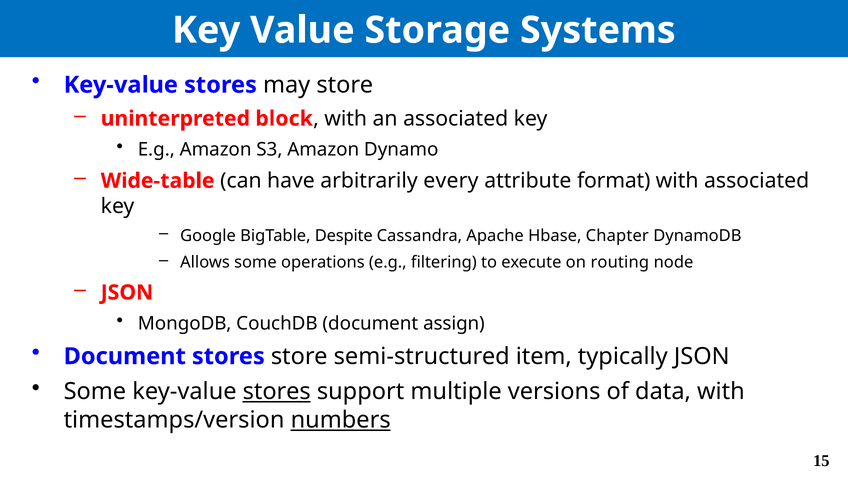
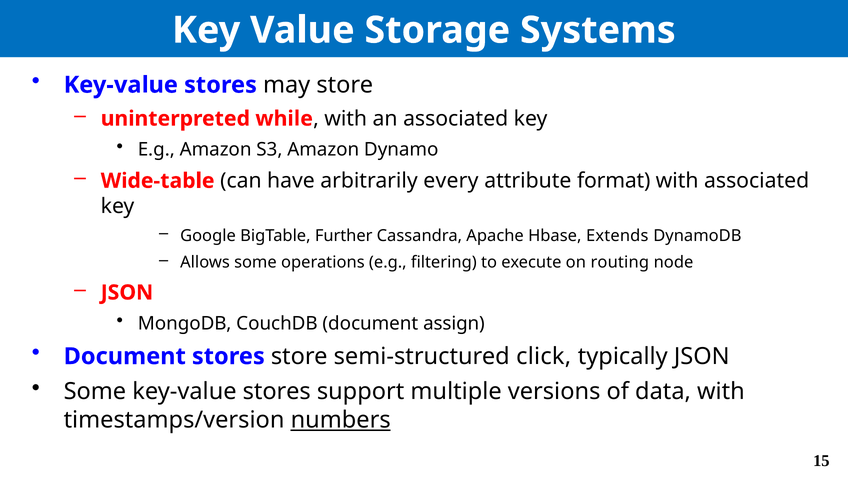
block: block -> while (284, 119)
Despite: Despite -> Further (344, 236)
Chapter: Chapter -> Extends (617, 236)
item: item -> click (544, 356)
stores underline: present -> none (277, 392)
